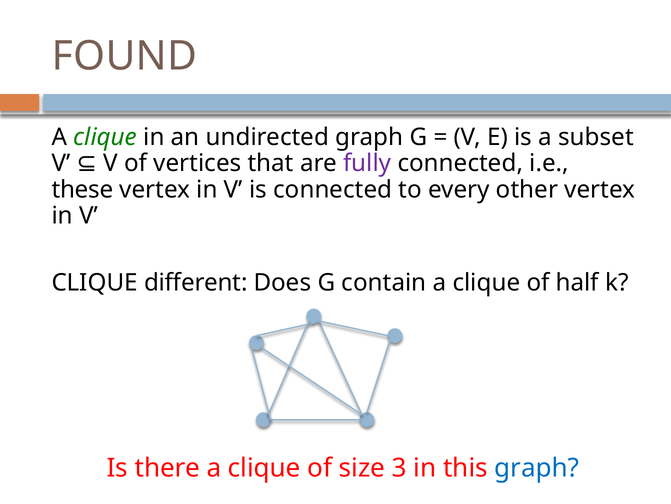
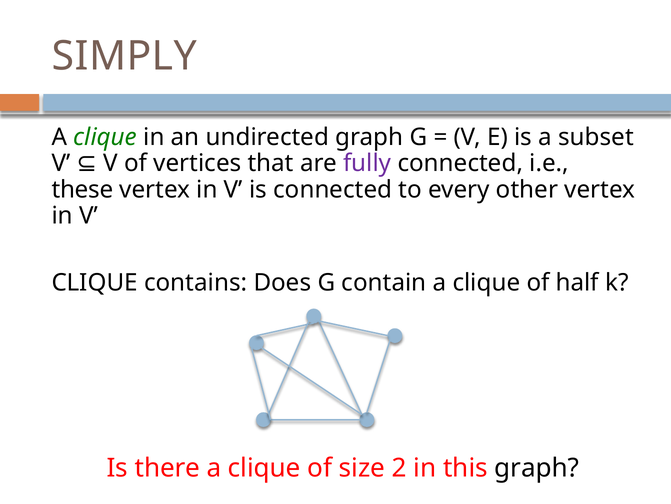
FOUND: FOUND -> SIMPLY (124, 56)
different: different -> contains (196, 282)
3: 3 -> 2 (399, 468)
graph colour: blue -> black (537, 468)
